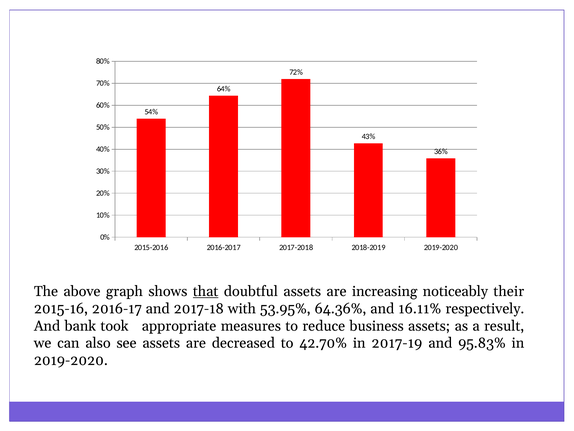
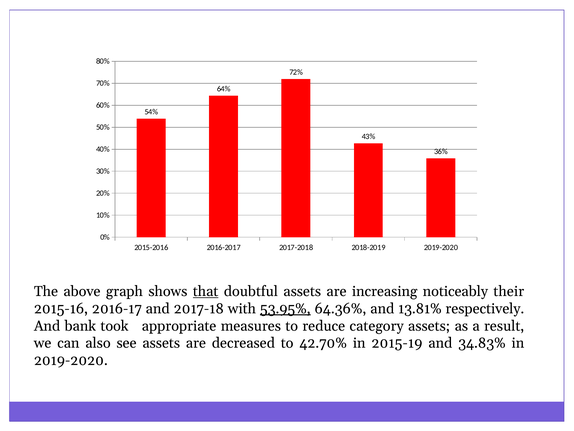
53.95% underline: none -> present (285, 308)
16.11%: 16.11% -> 13.81% (420, 308)
business: business -> category (377, 326)
2017-19: 2017-19 -> 2015-19 (397, 343)
95.83%: 95.83% -> 34.83% (482, 343)
